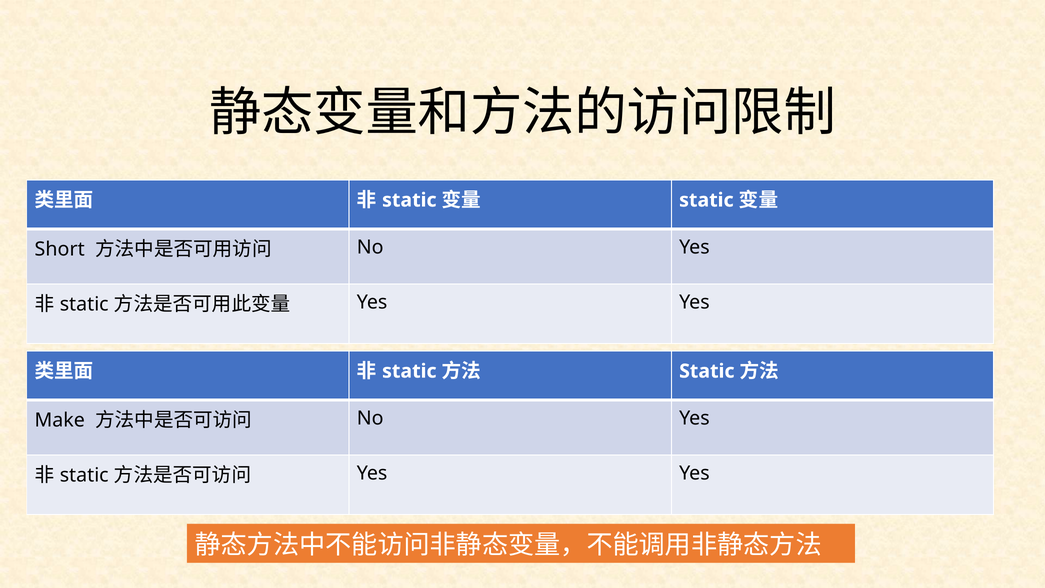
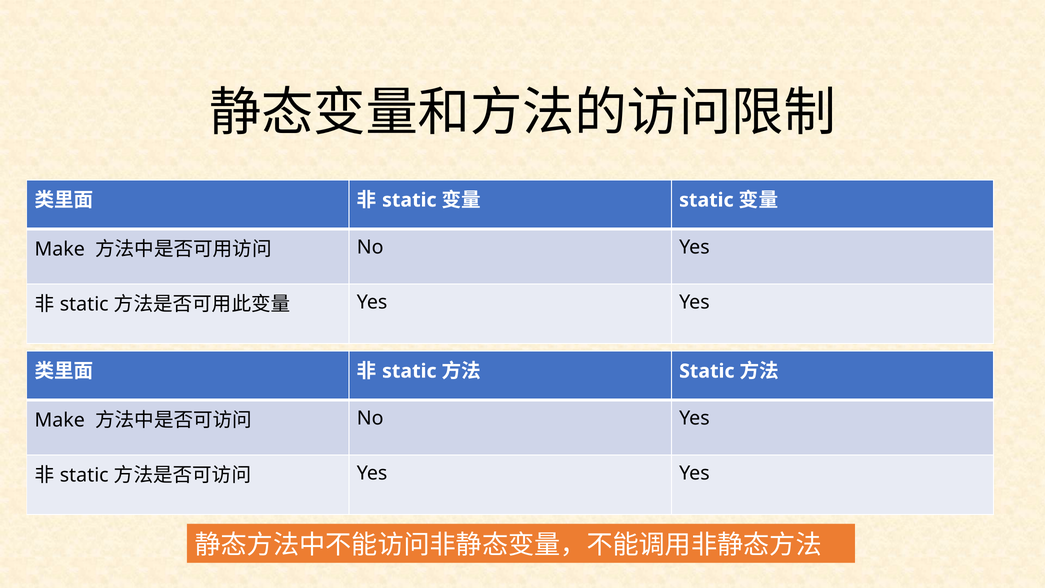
Short: Short -> Make (60, 249)
